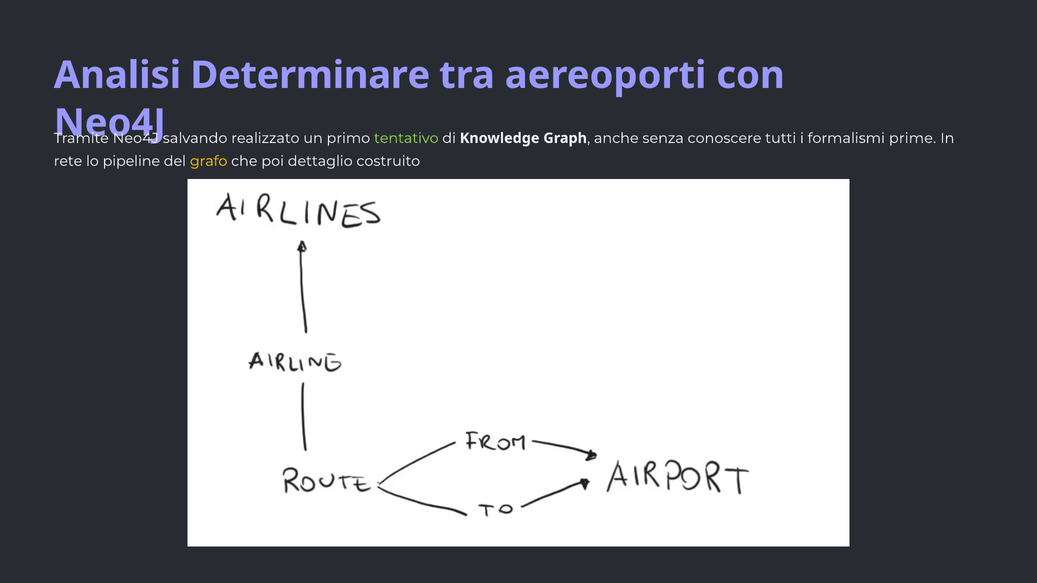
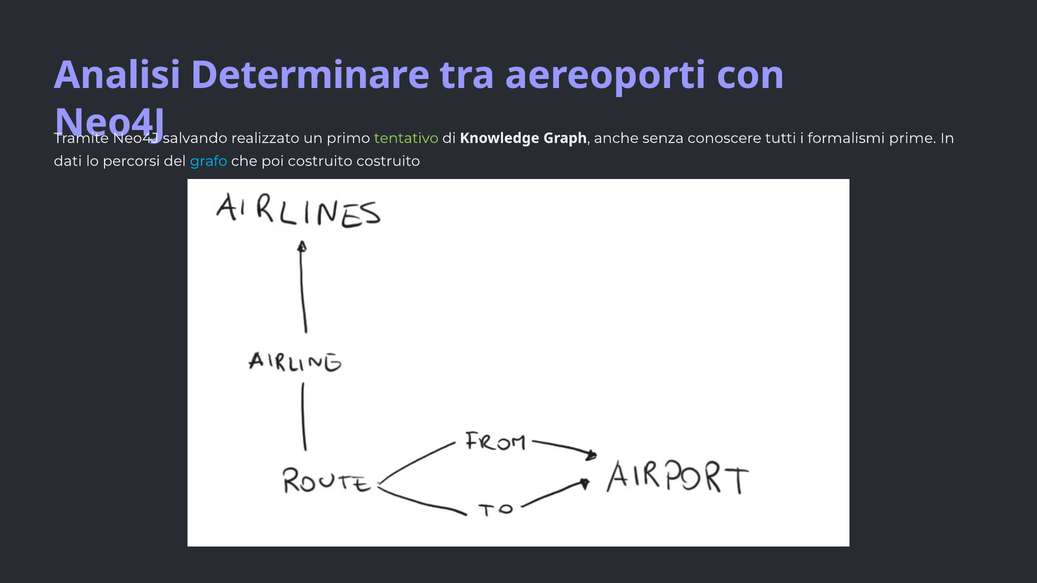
rete: rete -> dati (68, 161)
pipeline: pipeline -> percorsi (131, 161)
grafo colour: yellow -> light blue (209, 161)
poi dettaglio: dettaglio -> costruito (320, 161)
